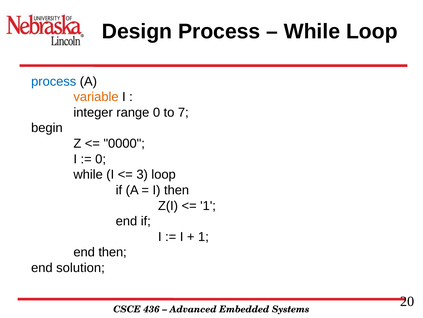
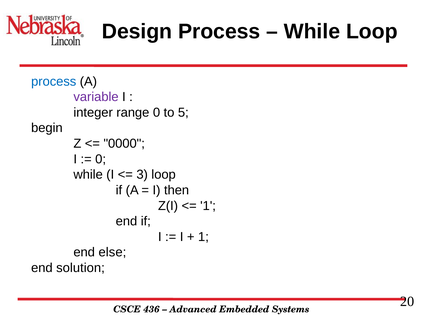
variable colour: orange -> purple (96, 97)
7: 7 -> 5 (183, 112)
end then: then -> else (112, 252)
